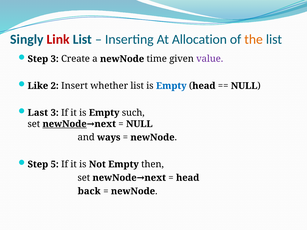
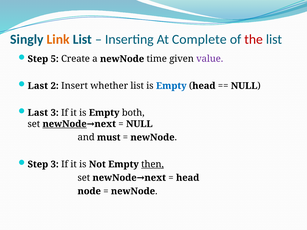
Link colour: red -> orange (58, 39)
Allocation: Allocation -> Complete (199, 39)
the colour: orange -> red (254, 39)
Step 3: 3 -> 5 (55, 59)
Like: Like -> Last (38, 86)
such: such -> both (133, 113)
ways: ways -> must (109, 138)
Step 5: 5 -> 3 (55, 164)
then underline: none -> present (153, 164)
back: back -> node (89, 191)
